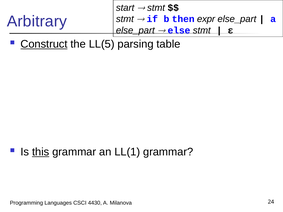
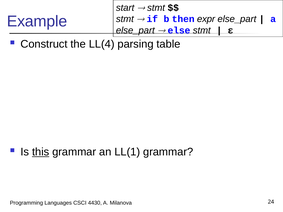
Arbitrary: Arbitrary -> Example (37, 21)
Construct underline: present -> none (44, 44)
LL(5: LL(5 -> LL(4 (102, 44)
